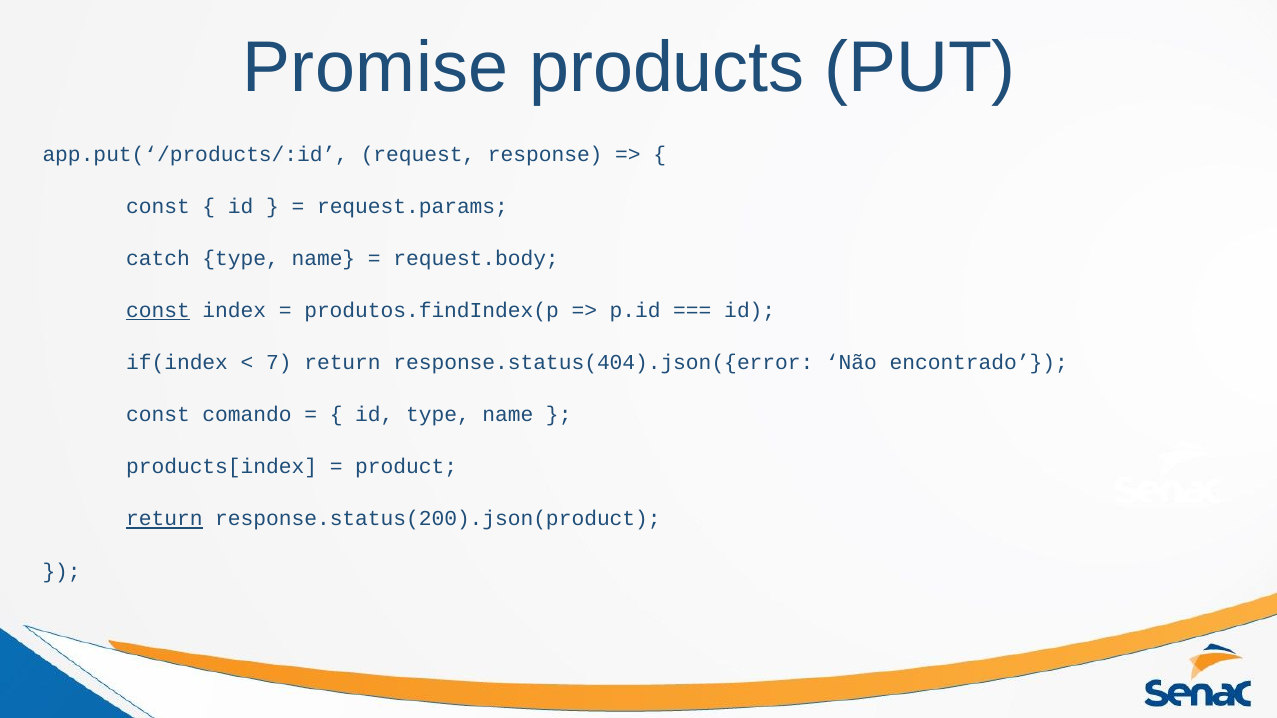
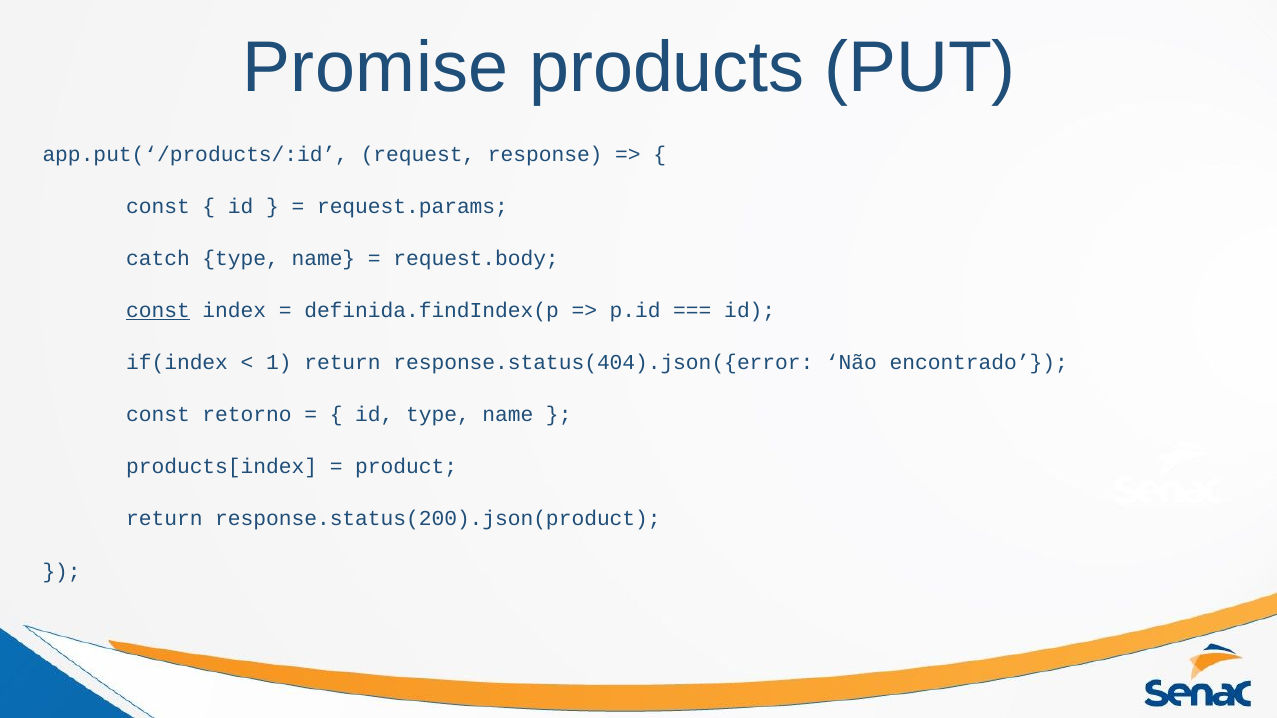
produtos.findIndex(p: produtos.findIndex(p -> definida.findIndex(p (432, 311)
7: 7 -> 1 (279, 363)
comando: comando -> retorno (247, 415)
return underline: present -> none (164, 519)
